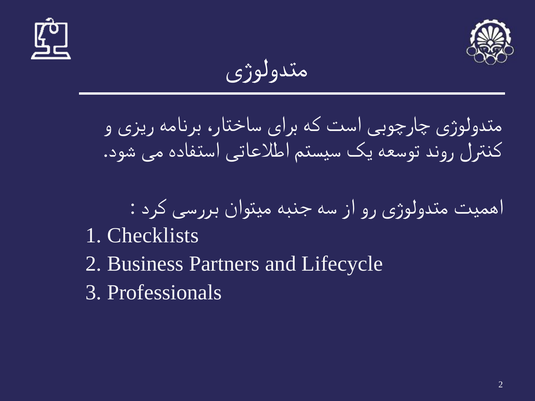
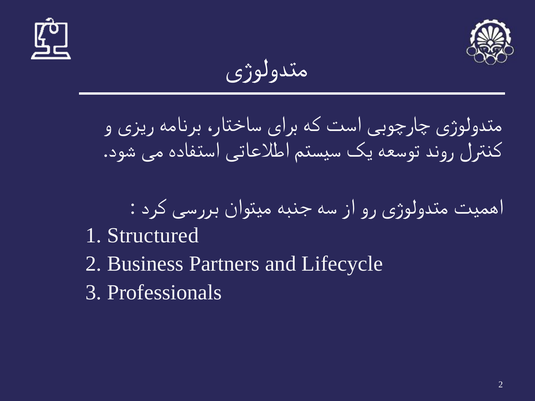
Checklists: Checklists -> Structured (153, 236)
